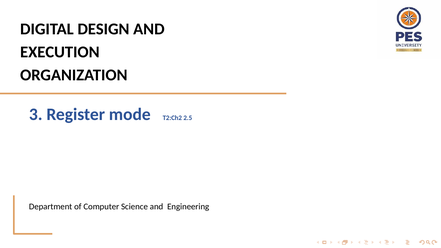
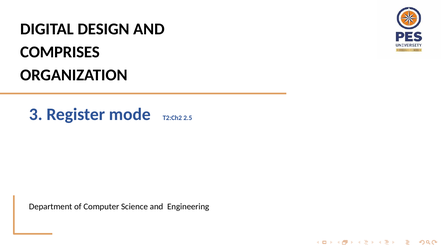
EXECUTION: EXECUTION -> COMPRISES (60, 52)
